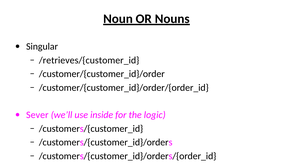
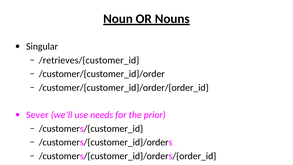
inside: inside -> needs (102, 115)
logic: logic -> prior (155, 115)
